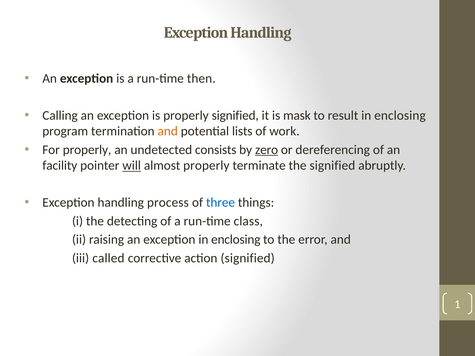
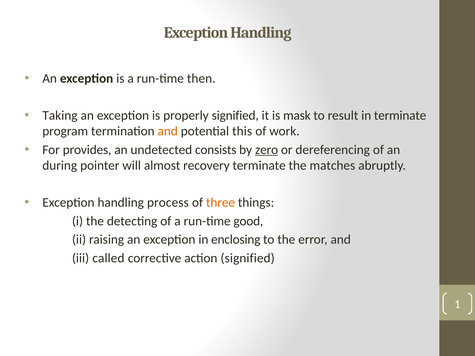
Calling: Calling -> Taking (60, 116)
result in enclosing: enclosing -> terminate (400, 116)
lists: lists -> this (242, 131)
For properly: properly -> provides (87, 150)
facility: facility -> during (60, 166)
will underline: present -> none (132, 166)
almost properly: properly -> recovery (206, 166)
the signified: signified -> matches (332, 166)
three colour: blue -> orange (221, 203)
class: class -> good (248, 221)
